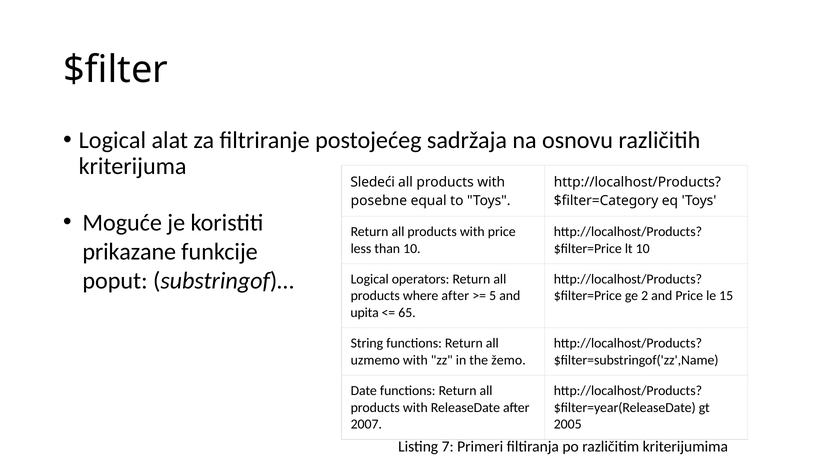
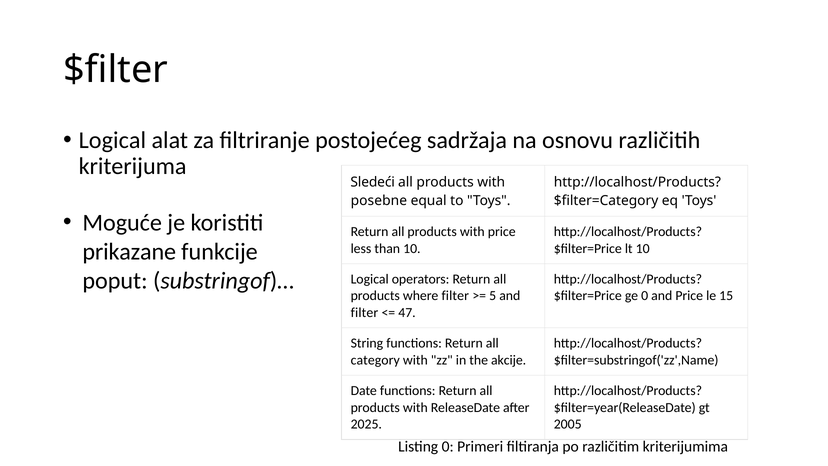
where after: after -> filter (455, 296)
ge 2: 2 -> 0 (645, 296)
upita: upita -> filter (364, 313)
65: 65 -> 47 (407, 313)
uzmemo: uzmemo -> category (375, 360)
žemo: žemo -> akcije (509, 360)
2007: 2007 -> 2025 (366, 424)
Listing 7: 7 -> 0 (448, 446)
